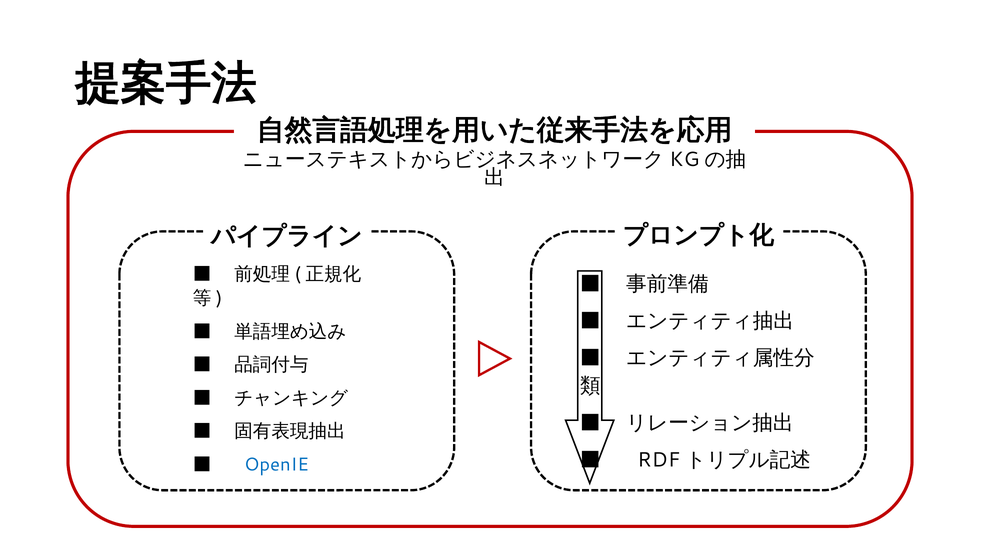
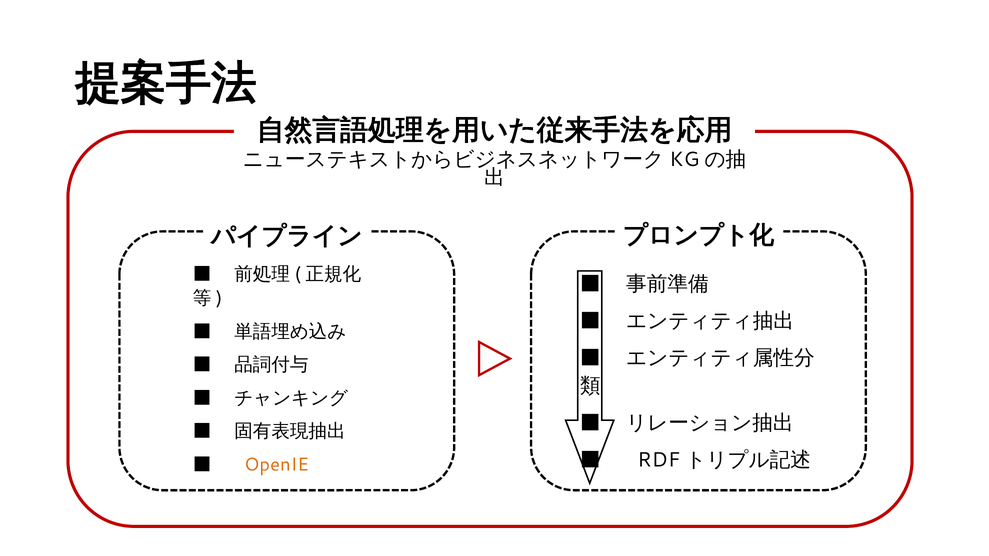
OpenIE colour: blue -> orange (277, 465)
